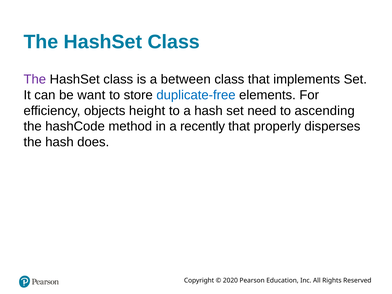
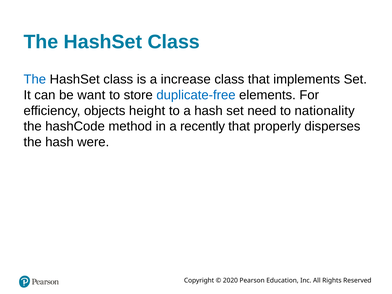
The colour: purple -> blue (35, 79)
between: between -> increase (186, 79)
ascending: ascending -> nationality (325, 111)
does: does -> were (93, 142)
